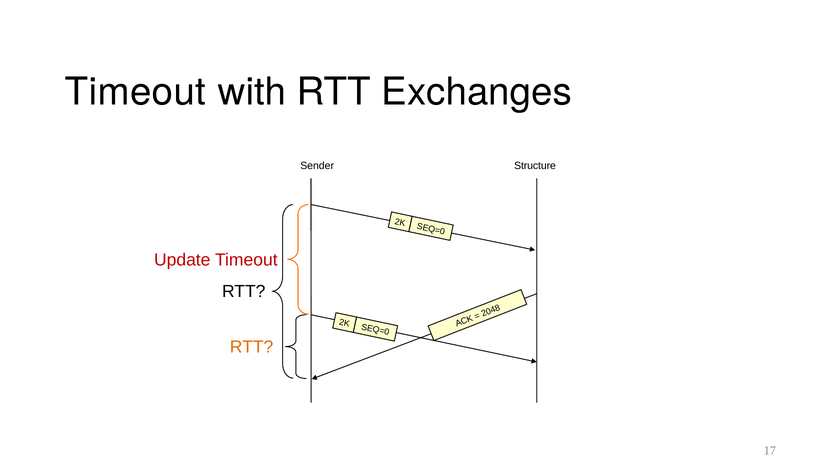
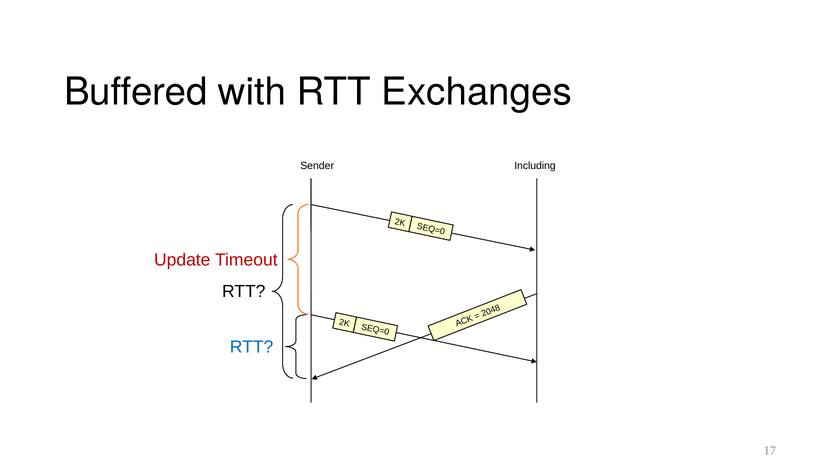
Timeout: Timeout -> Buffered (136, 92)
Structure: Structure -> Including (535, 166)
RTT colour: orange -> blue (252, 348)
